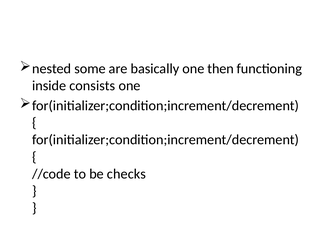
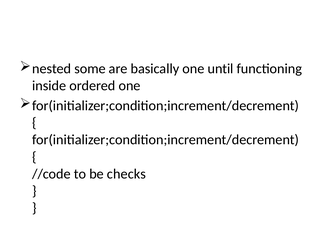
then: then -> until (221, 69)
consists: consists -> ordered (92, 86)
